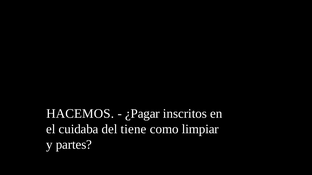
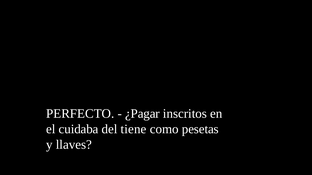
HACEMOS: HACEMOS -> PERFECTO (80, 114)
limpiar: limpiar -> pesetas (200, 129)
partes: partes -> llaves (74, 145)
